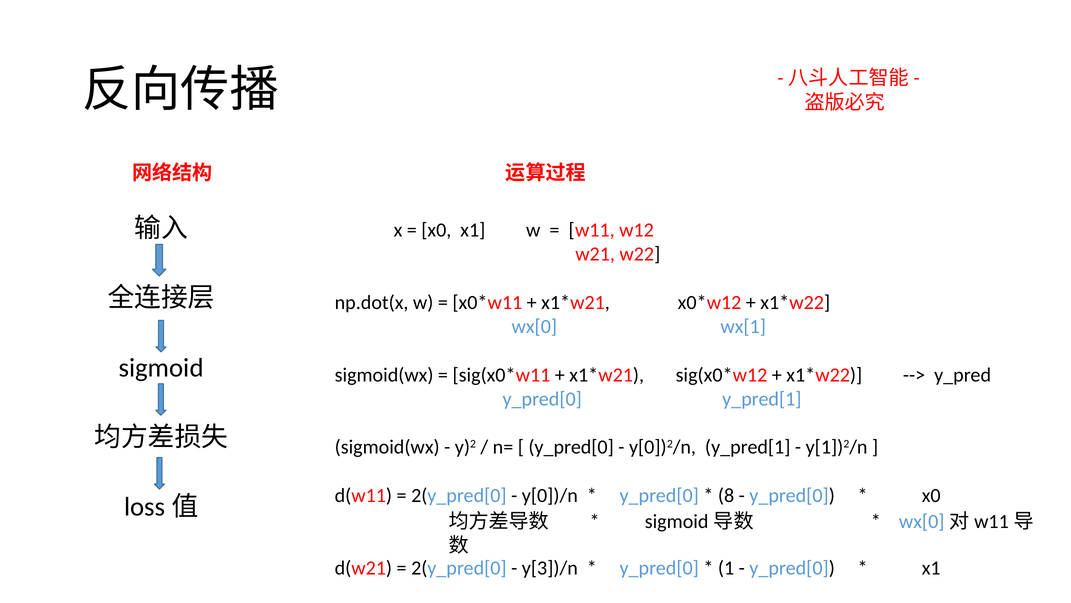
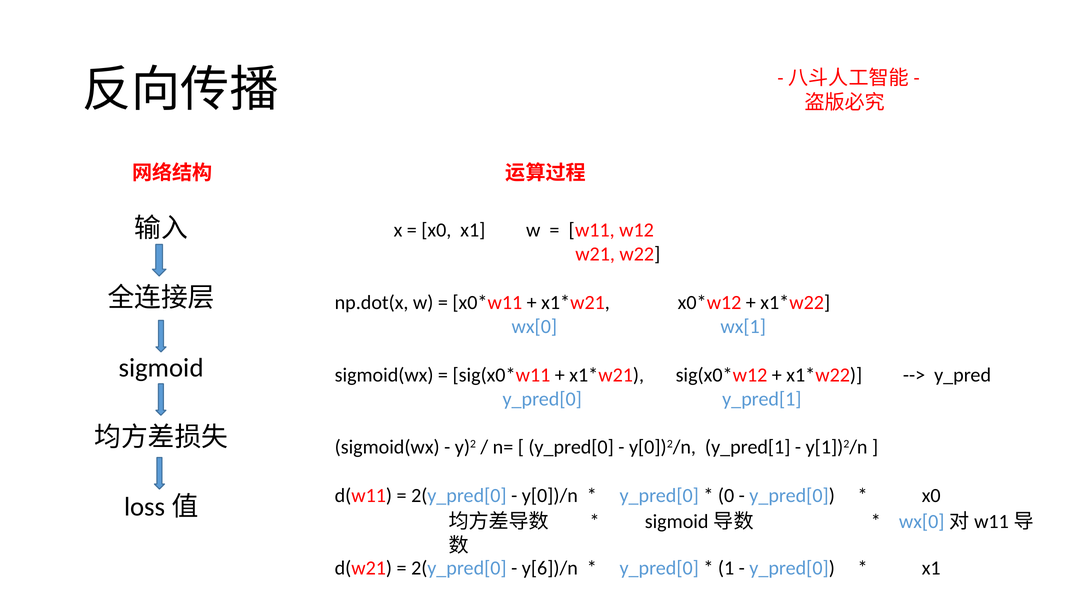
8: 8 -> 0 (726, 495)
y[3])/n: y[3])/n -> y[6])/n (550, 567)
